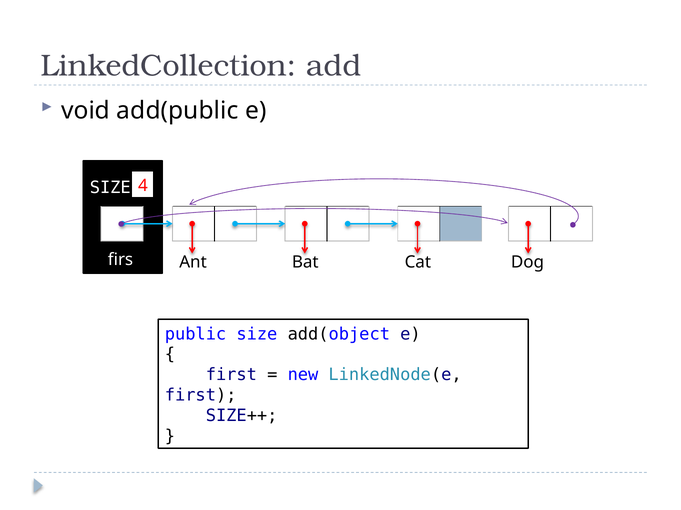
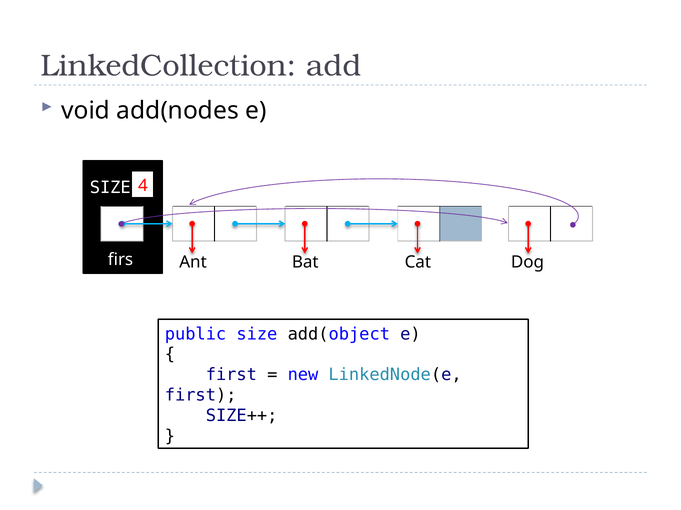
add(public: add(public -> add(nodes (178, 111)
